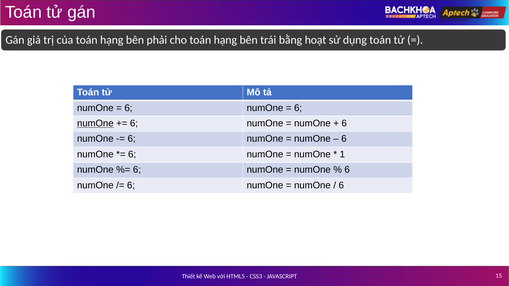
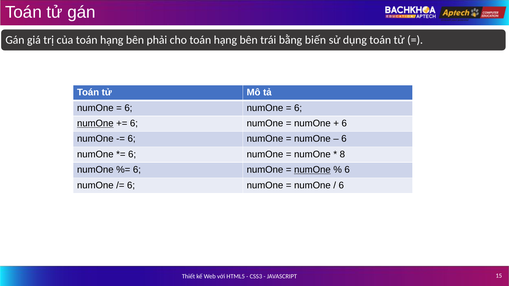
hoạt: hoạt -> biến (315, 40)
1: 1 -> 8 (342, 154)
numOne underline: none -> present (312, 170)
